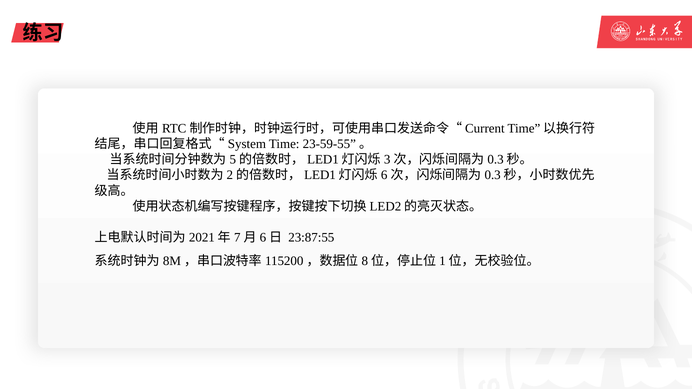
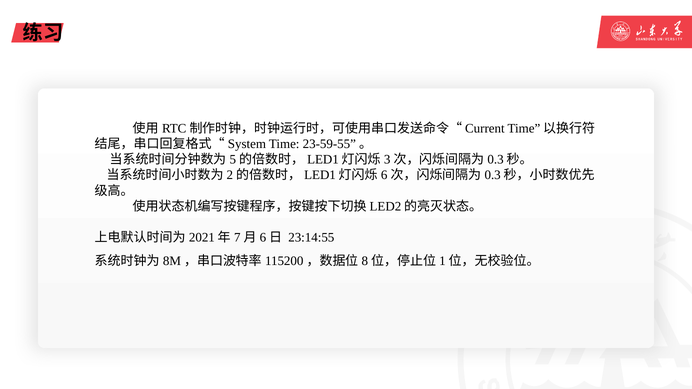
23:87:55: 23:87:55 -> 23:14:55 (311, 238)
